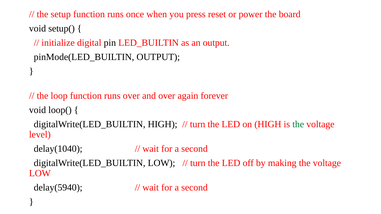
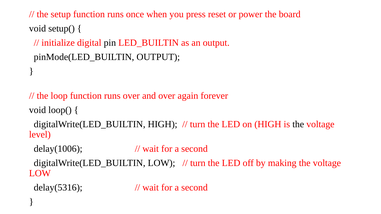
the colour: green -> black (298, 124)
delay(1040: delay(1040 -> delay(1006 (58, 149)
delay(5940: delay(5940 -> delay(5316 (58, 188)
